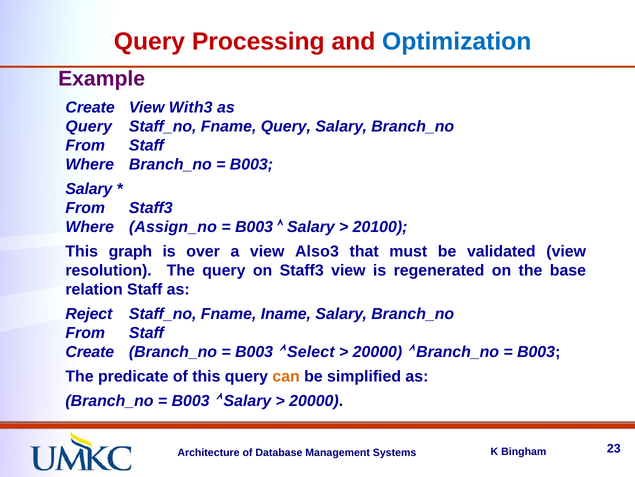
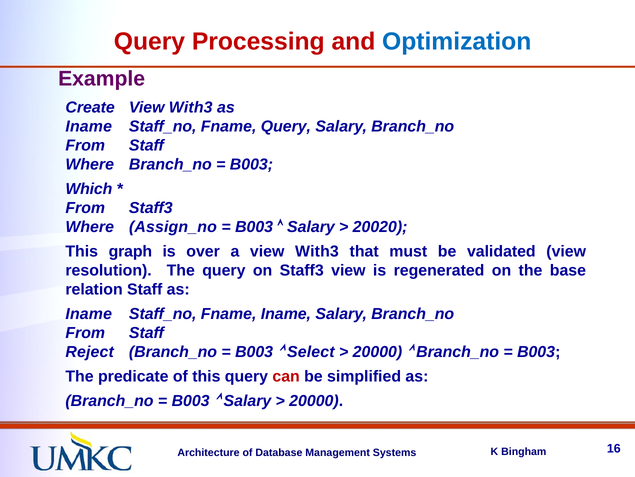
Query: Query -> Iname (89, 126)
Salary: Salary -> Which (89, 189)
20100: 20100 -> 20020 (380, 227)
a view Also3: Also3 -> With3 (317, 251)
Reject: Reject -> Iname (89, 314)
Create: Create -> Reject (90, 352)
can colour: orange -> red (286, 376)
23: 23 -> 16 (614, 448)
